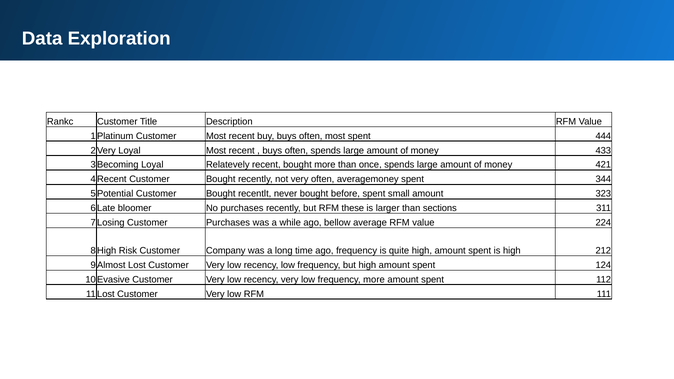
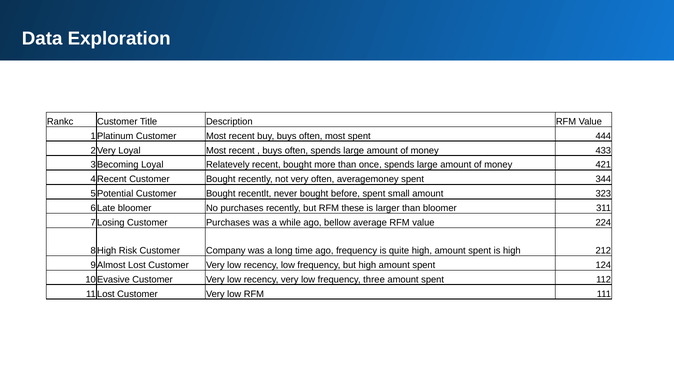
than sections: sections -> bloomer (440, 208)
frequency more: more -> three (374, 280)
